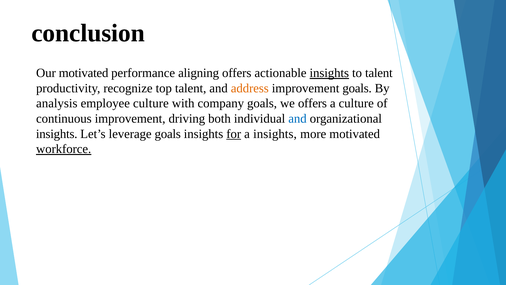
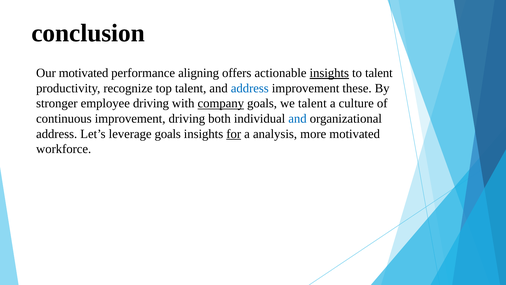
address colour: orange -> blue (250, 88)
improvement goals: goals -> these (357, 88)
analysis: analysis -> stronger (57, 103)
employee culture: culture -> driving (151, 103)
company underline: none -> present (221, 103)
we offers: offers -> talent (312, 103)
insights: insights -> address (57, 134)
a insights: insights -> analysis (275, 134)
workforce underline: present -> none (64, 149)
